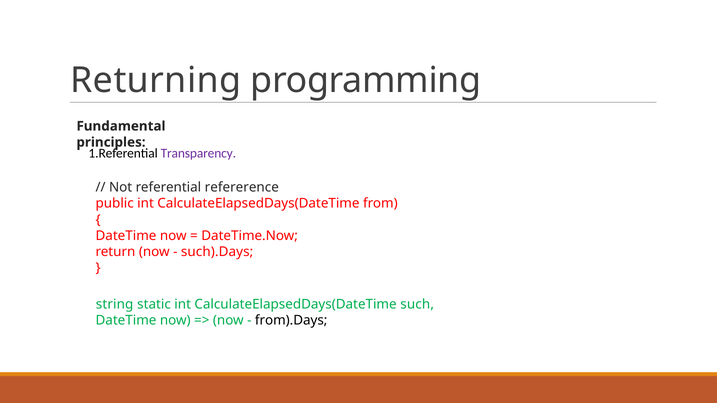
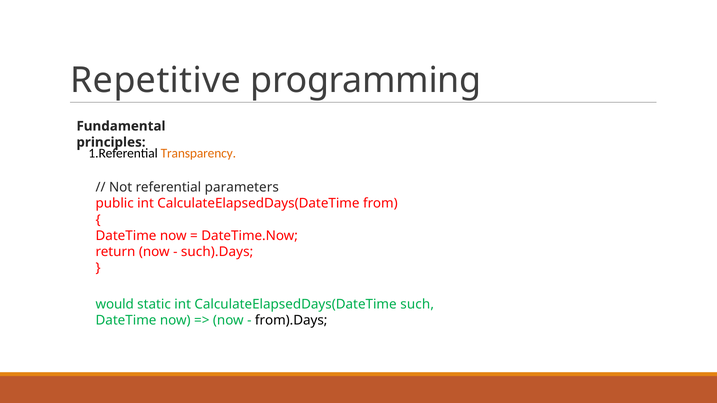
Returning: Returning -> Repetitive (156, 80)
Transparency colour: purple -> orange (198, 153)
refererence: refererence -> parameters (242, 188)
string: string -> would (115, 304)
